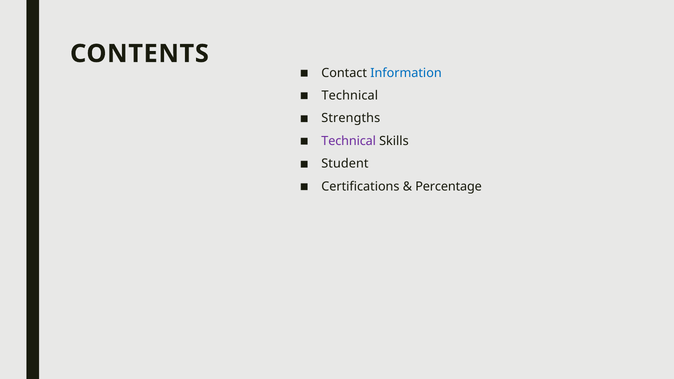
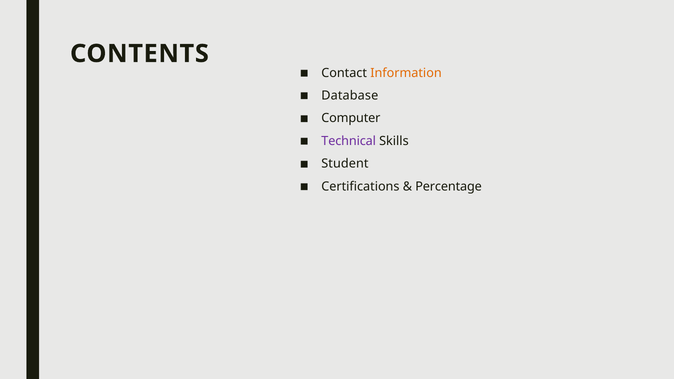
Information colour: blue -> orange (406, 73)
Technical: Technical -> Database (350, 96)
Strengths: Strengths -> Computer (351, 118)
